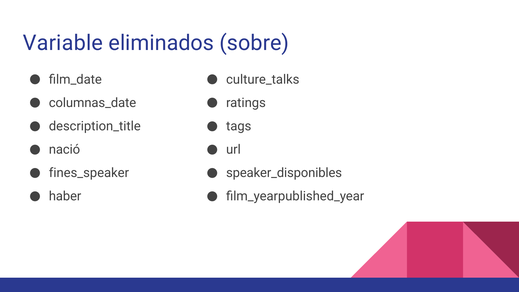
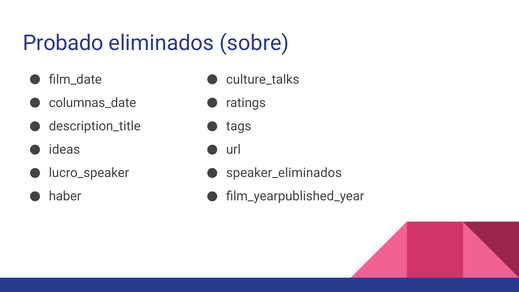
Variable: Variable -> Probado (63, 43)
nació: nació -> ideas (64, 149)
fines_speaker: fines_speaker -> lucro_speaker (89, 173)
speaker_disponibles: speaker_disponibles -> speaker_eliminados (284, 173)
